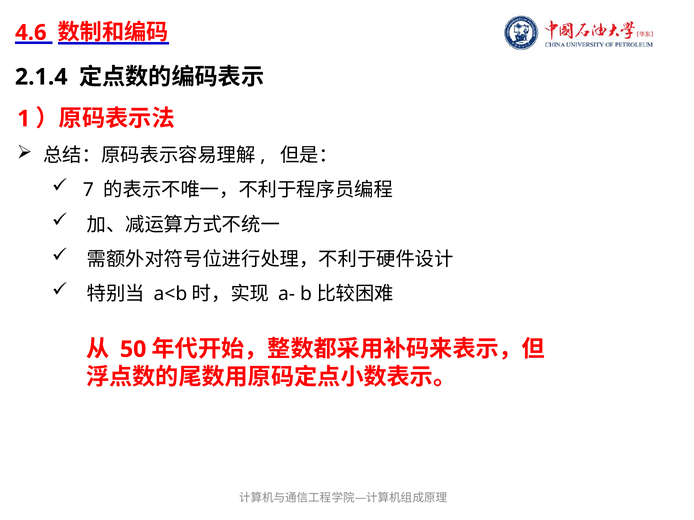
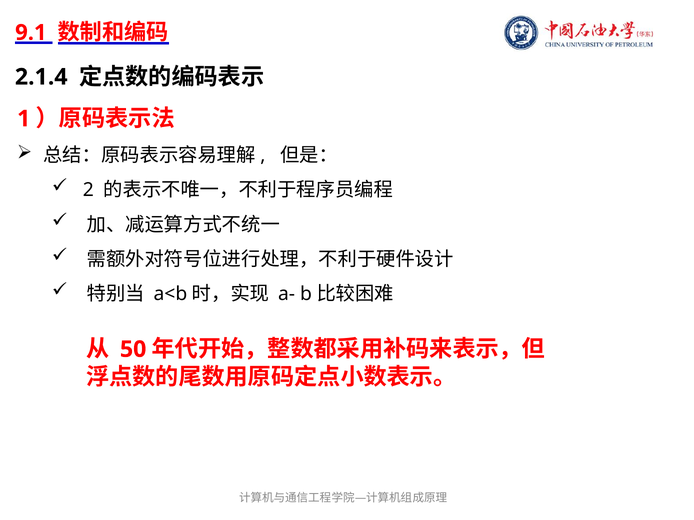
4.6: 4.6 -> 9.1 (31, 33)
7: 7 -> 2 (88, 190)
